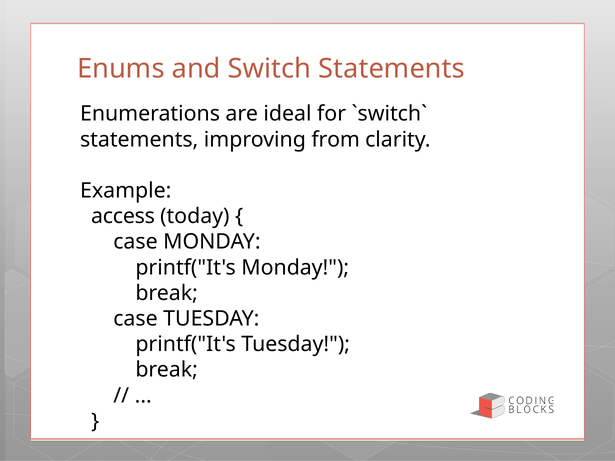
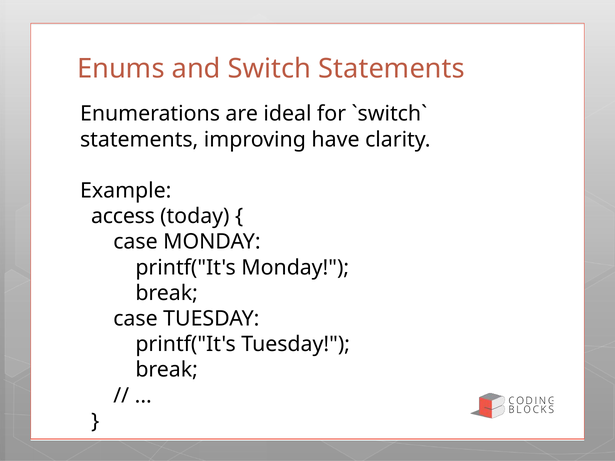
from: from -> have (336, 140)
